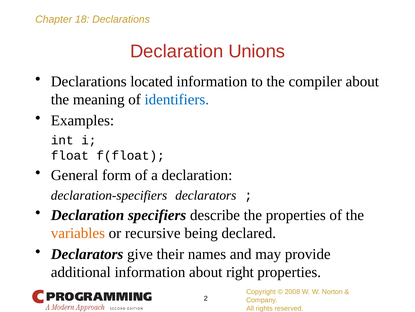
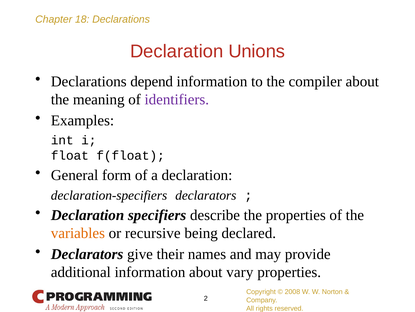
located: located -> depend (152, 81)
identifiers colour: blue -> purple (177, 99)
right: right -> vary (240, 272)
